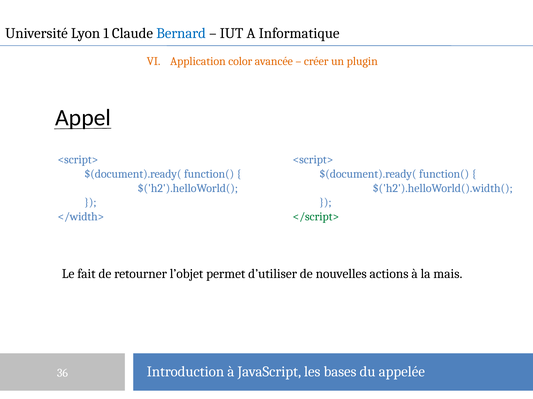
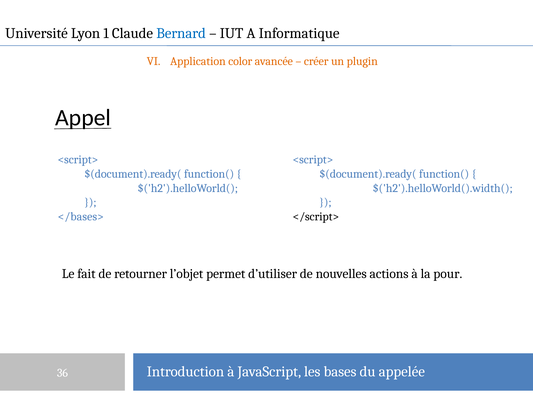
</width>: </width> -> </bases> (81, 217)
</script> colour: green -> black (316, 217)
mais: mais -> pour (448, 274)
